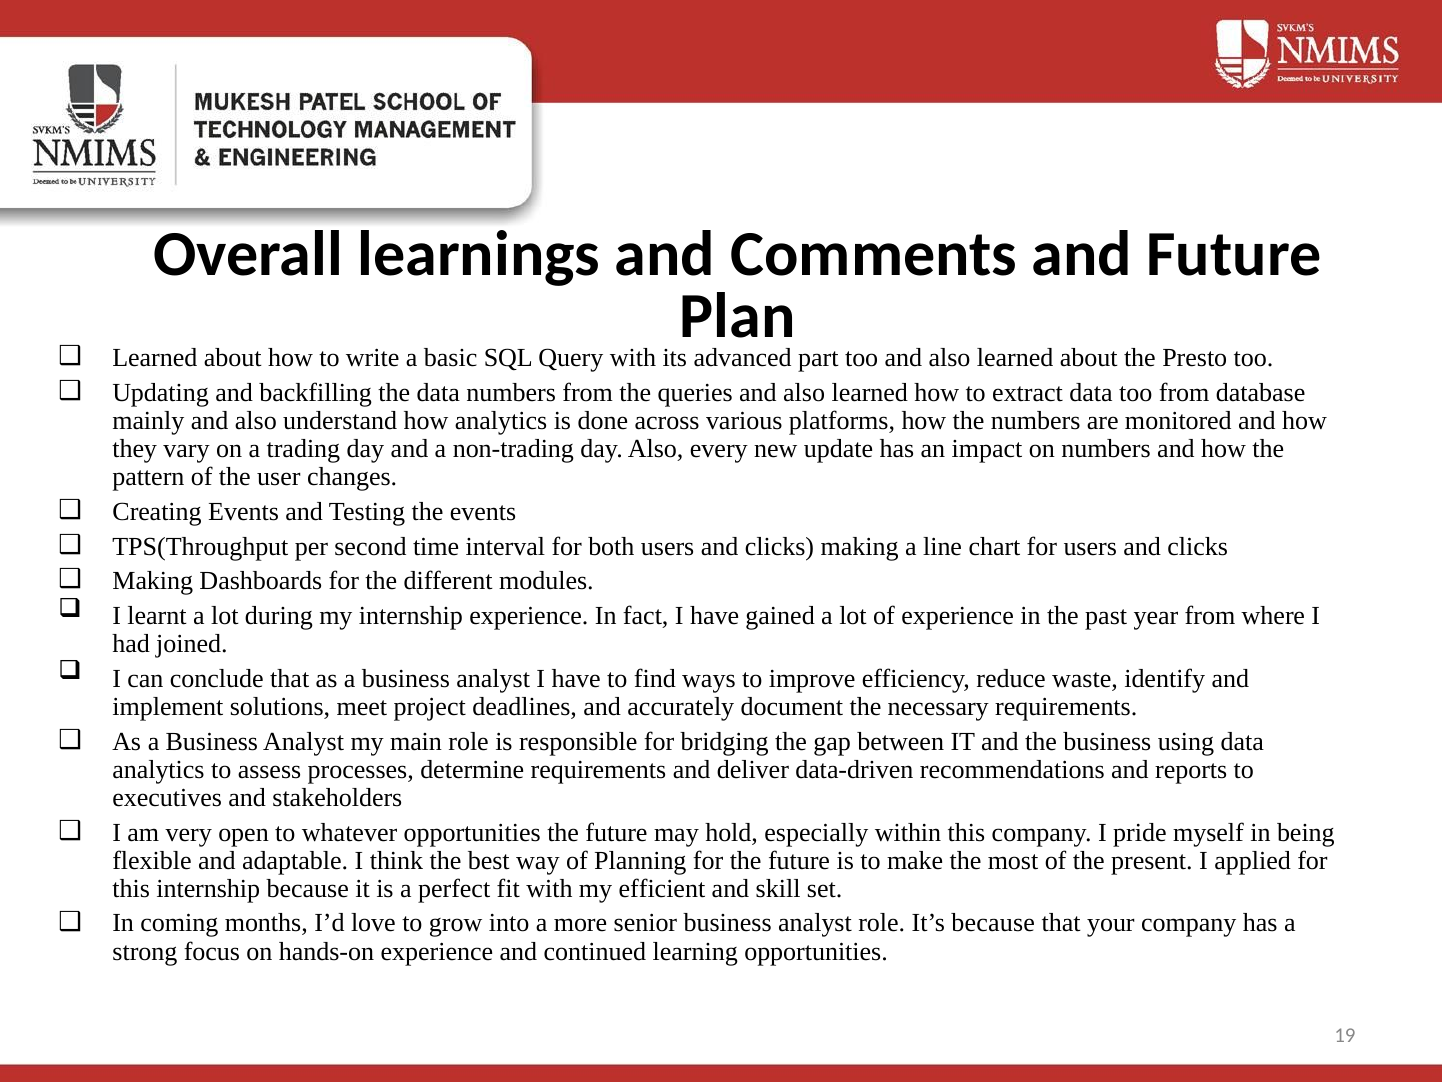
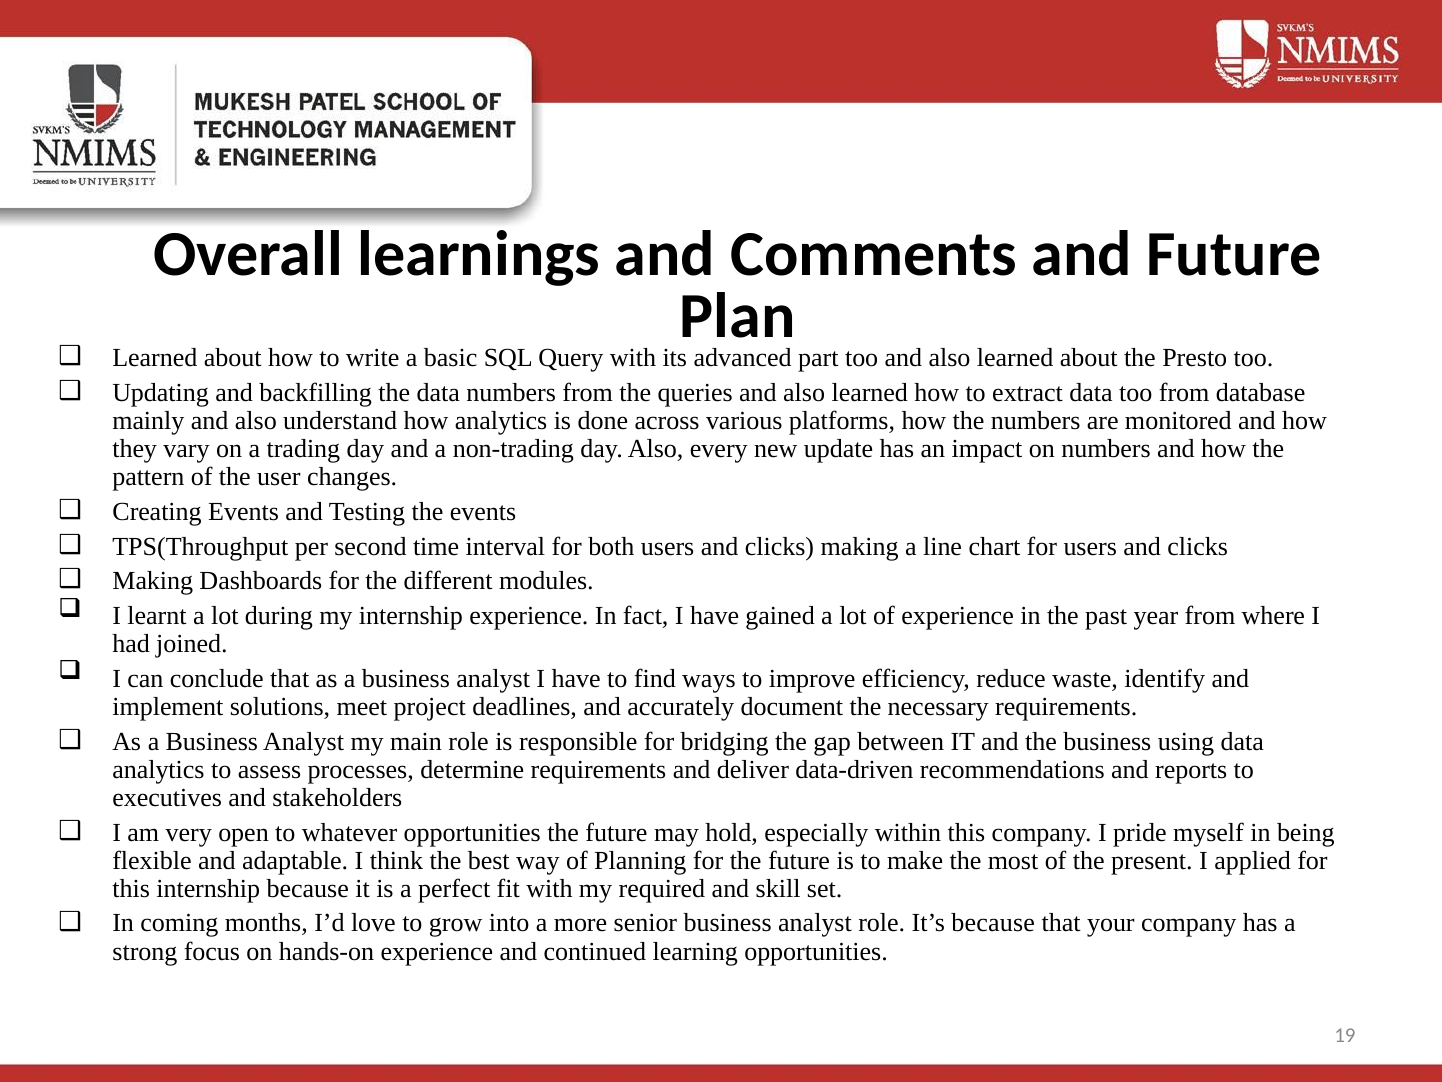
efficient: efficient -> required (662, 888)
